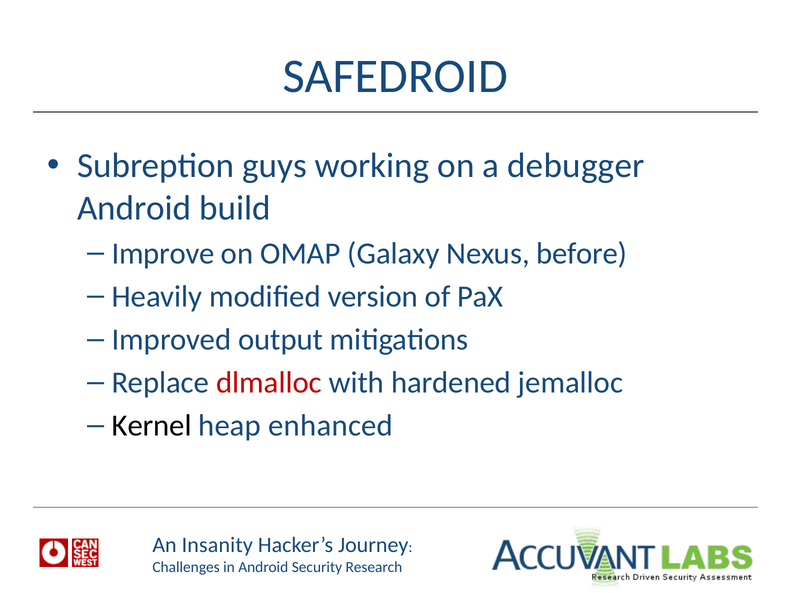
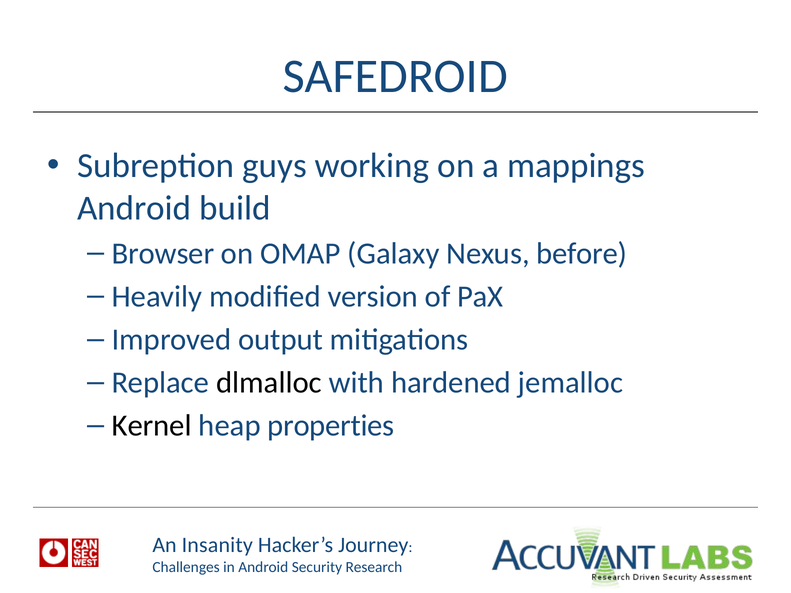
debugger: debugger -> mappings (576, 166)
Improve: Improve -> Browser (163, 254)
dlmalloc colour: red -> black (269, 383)
enhanced: enhanced -> properties (331, 426)
